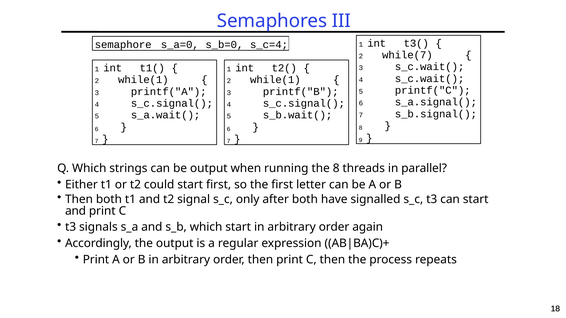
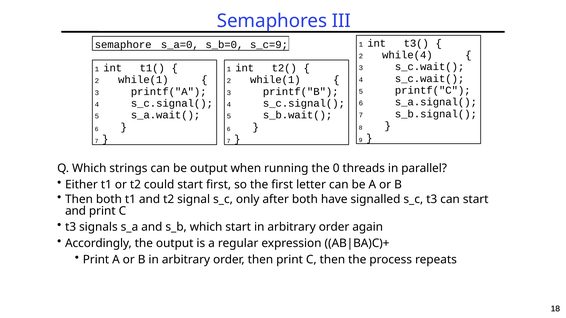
s_c=4: s_c=4 -> s_c=9 (269, 45)
while(7: while(7 -> while(4 (407, 55)
the 8: 8 -> 0 (336, 168)
